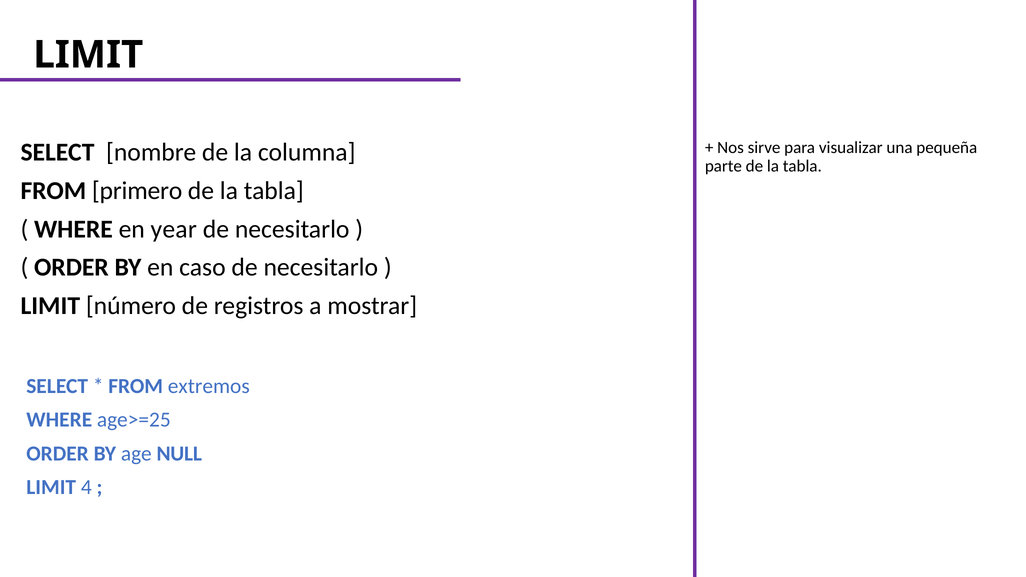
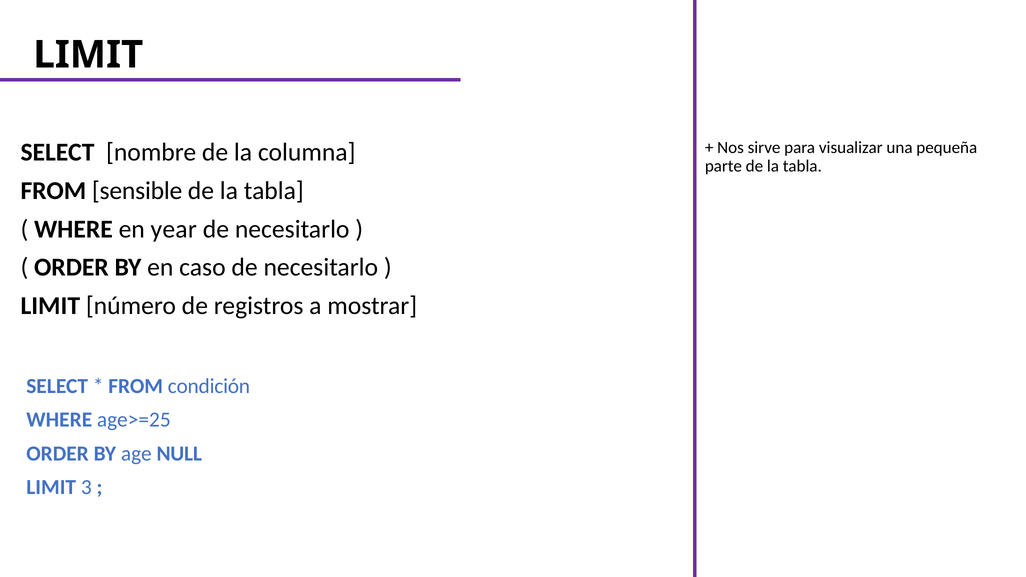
primero: primero -> sensible (137, 191)
extremos: extremos -> condición (209, 386)
4: 4 -> 3 (86, 487)
